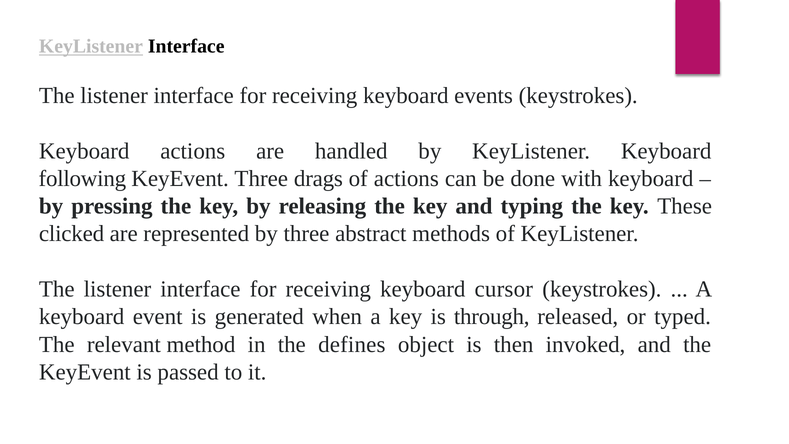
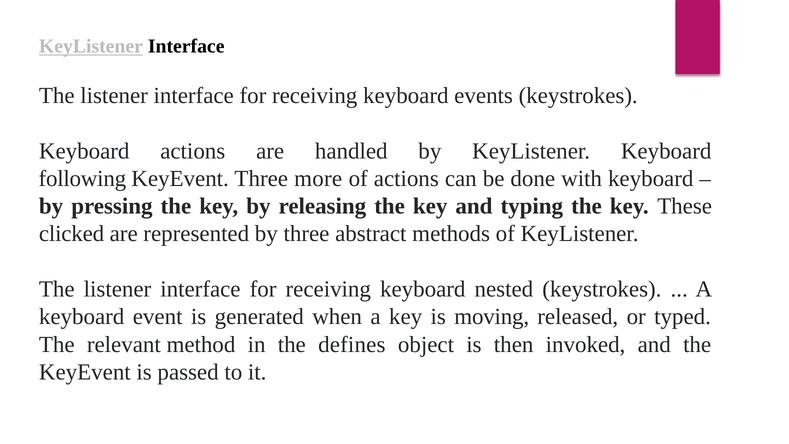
drags: drags -> more (318, 179)
cursor: cursor -> nested (504, 289)
through: through -> moving (492, 317)
